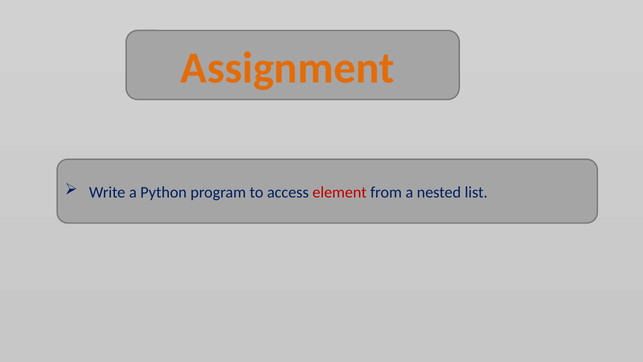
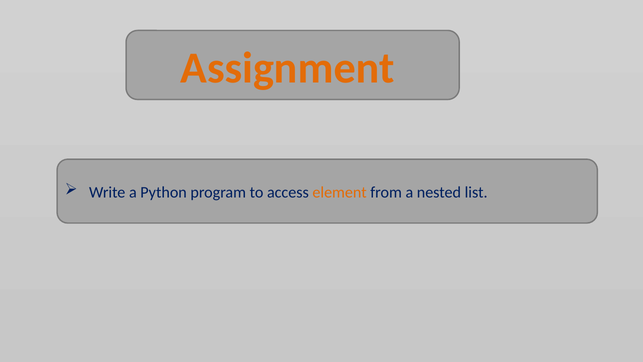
element colour: red -> orange (340, 192)
